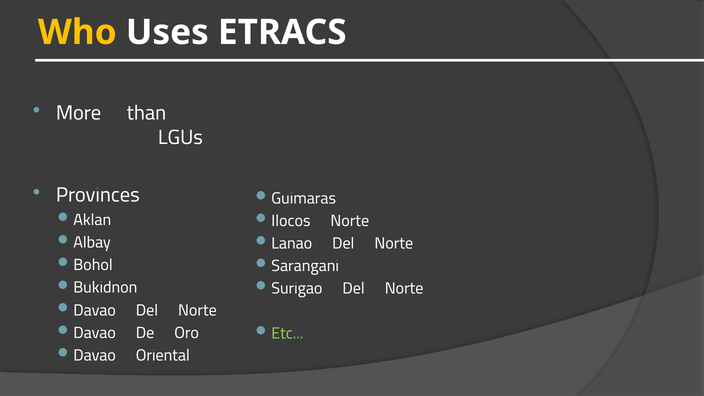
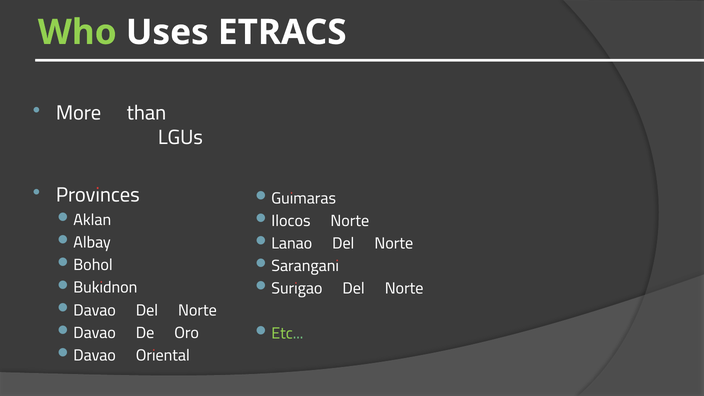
Who colour: yellow -> light green (77, 32)
